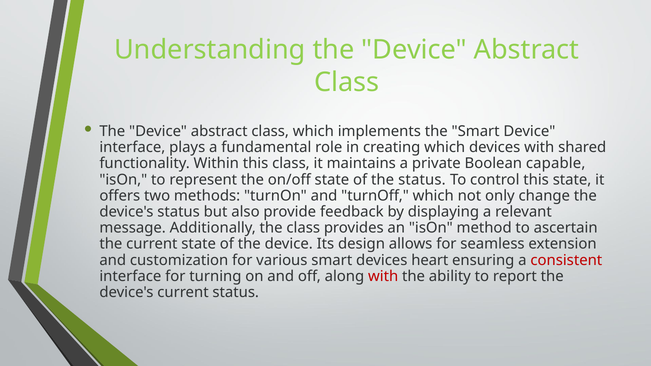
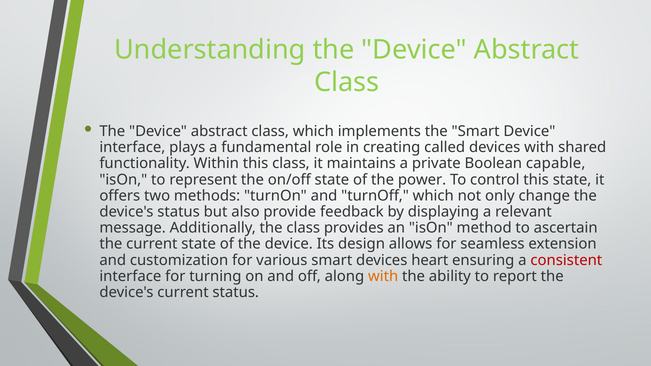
creating which: which -> called (445, 147)
the status: status -> power (422, 180)
with colour: red -> orange (383, 276)
